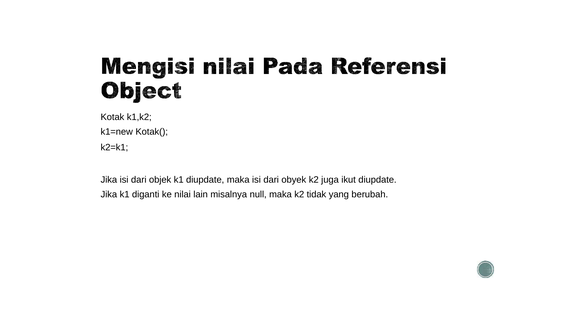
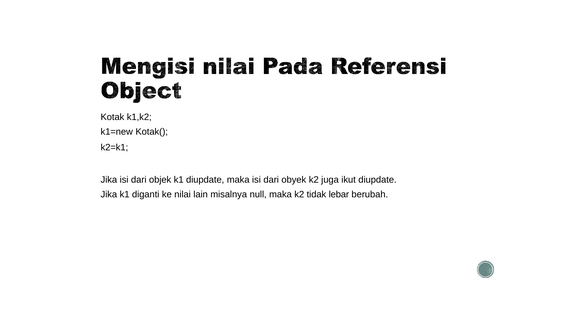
yang: yang -> lebar (339, 195)
